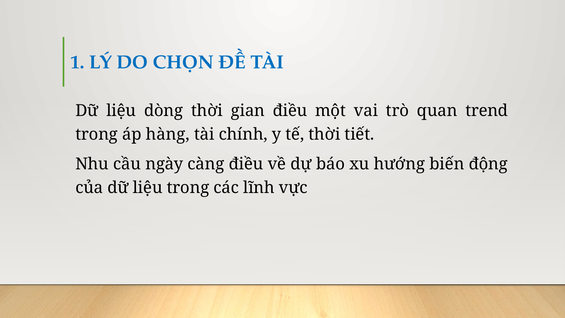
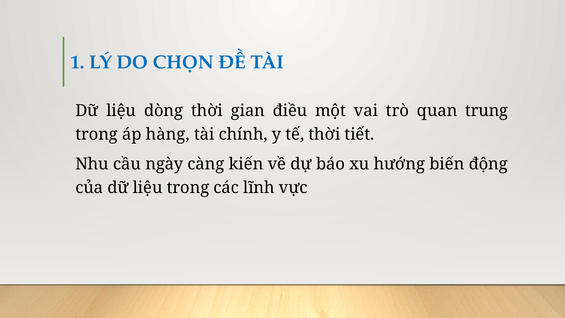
trend: trend -> trung (487, 111)
càng điều: điều -> kiến (246, 164)
